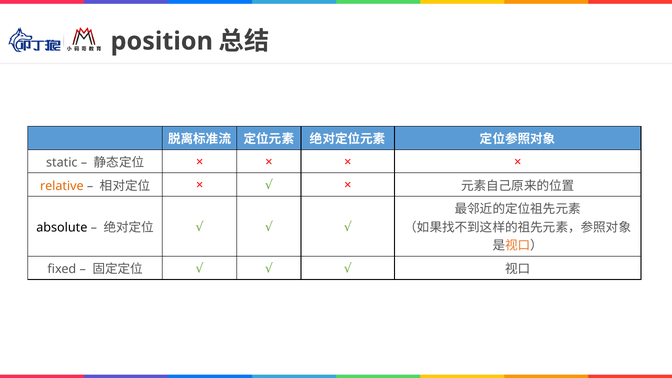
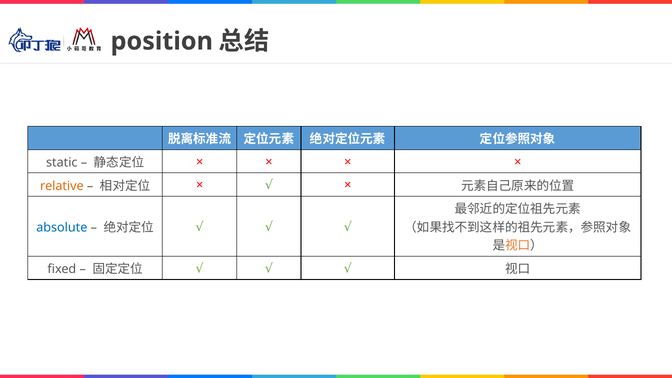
absolute colour: black -> blue (62, 228)
